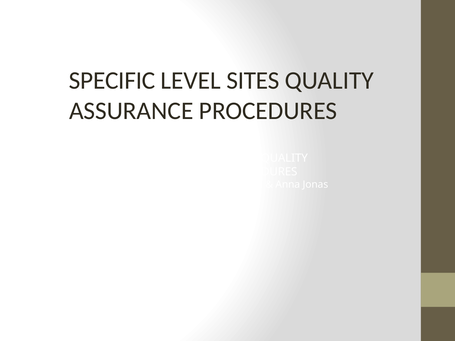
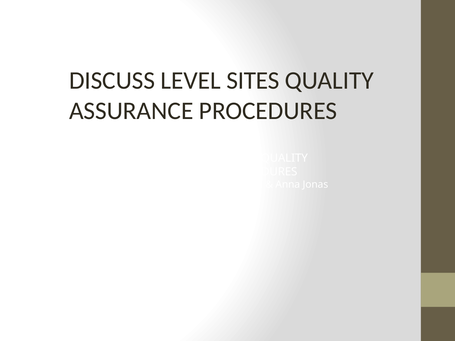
SPECIFIC: SPECIFIC -> DISCUSS (112, 80)
